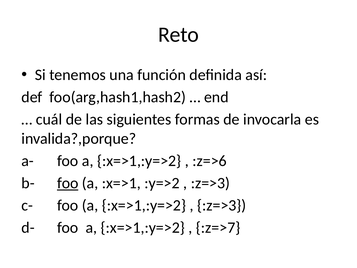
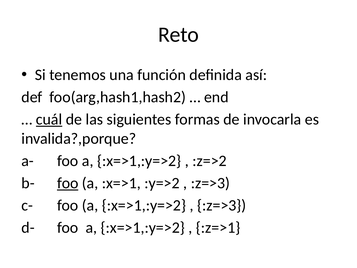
cuál underline: none -> present (49, 119)
:z=>6: :z=>6 -> :z=>2 (210, 161)
:z=>7: :z=>7 -> :z=>1 (218, 227)
